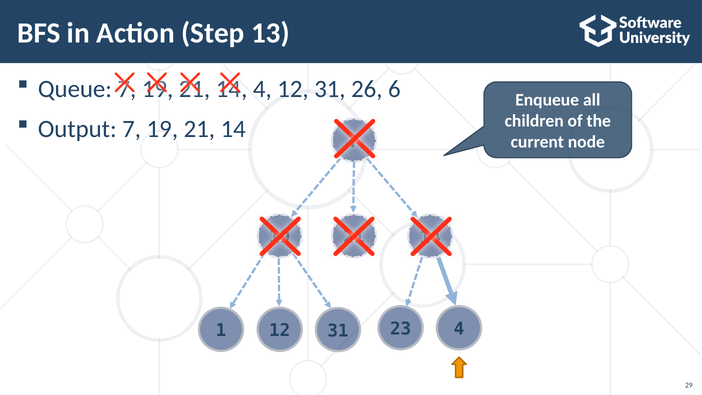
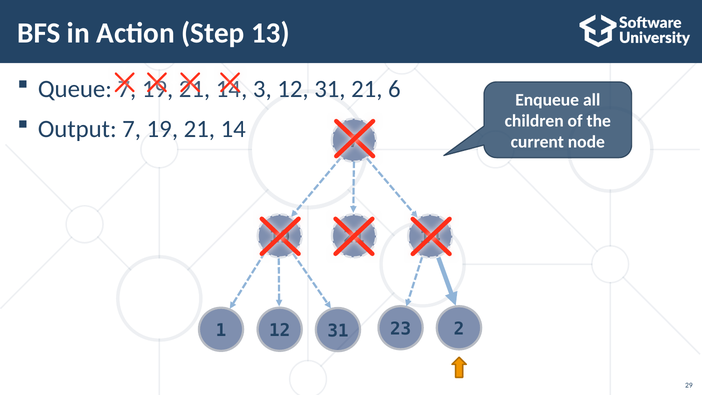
4: 4 -> 3 (262, 89)
31 26: 26 -> 21 (367, 89)
23 4: 4 -> 2 (459, 329)
